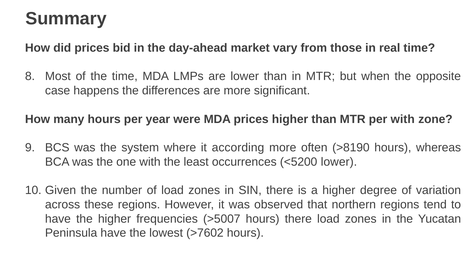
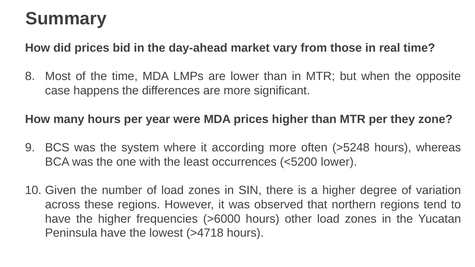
per with: with -> they (403, 119)
>8190: >8190 -> >5248 (351, 148)
>5007: >5007 -> >6000 (222, 219)
hours there: there -> other (298, 219)
>7602: >7602 -> >4718 (205, 233)
